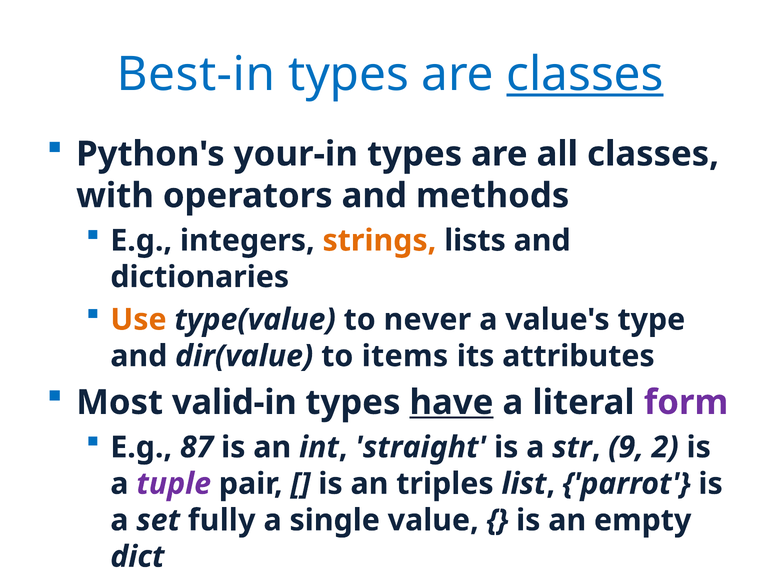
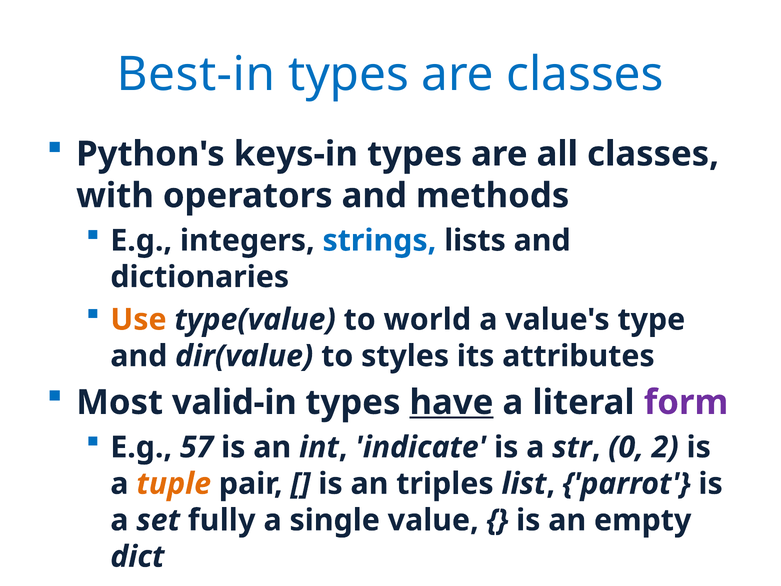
classes underline: present -> none (585, 74)
your-in: your-in -> keys-in (296, 154)
strings colour: orange -> blue (379, 240)
never: never -> world (427, 320)
items: items -> styles (405, 356)
87: 87 -> 57 (197, 447)
straight: straight -> indicate (421, 447)
9: 9 -> 0 (626, 447)
tuple colour: purple -> orange (174, 484)
